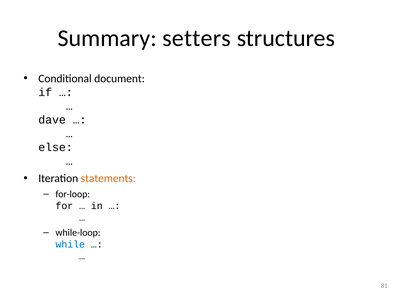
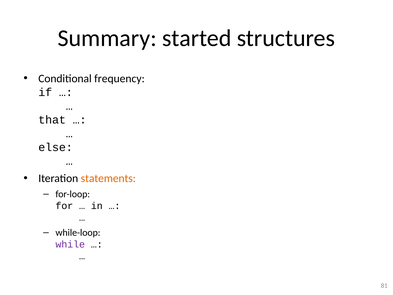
setters: setters -> started (197, 38)
document: document -> frequency (119, 78)
dave: dave -> that (52, 120)
while colour: blue -> purple (70, 244)
